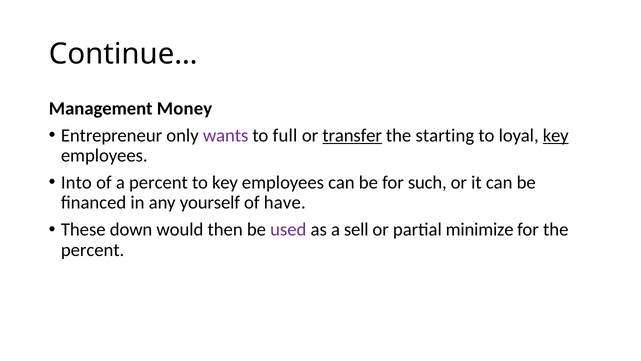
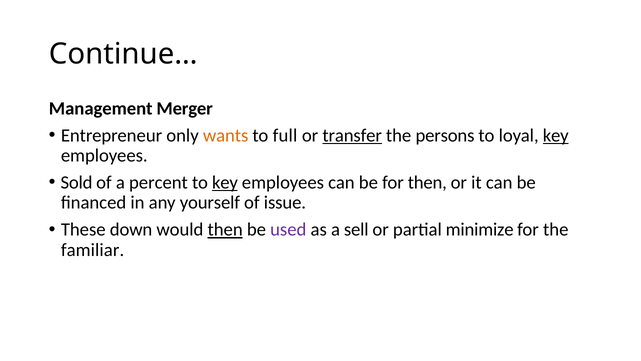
Money: Money -> Merger (185, 108)
wants colour: purple -> orange (226, 135)
starting: starting -> persons (445, 135)
Into: Into -> Sold (77, 182)
key underline: none -> present (225, 182)
for such: such -> then (427, 182)
have: have -> issue (285, 203)
then underline: none -> present (225, 229)
percent: percent -> familiar (93, 250)
